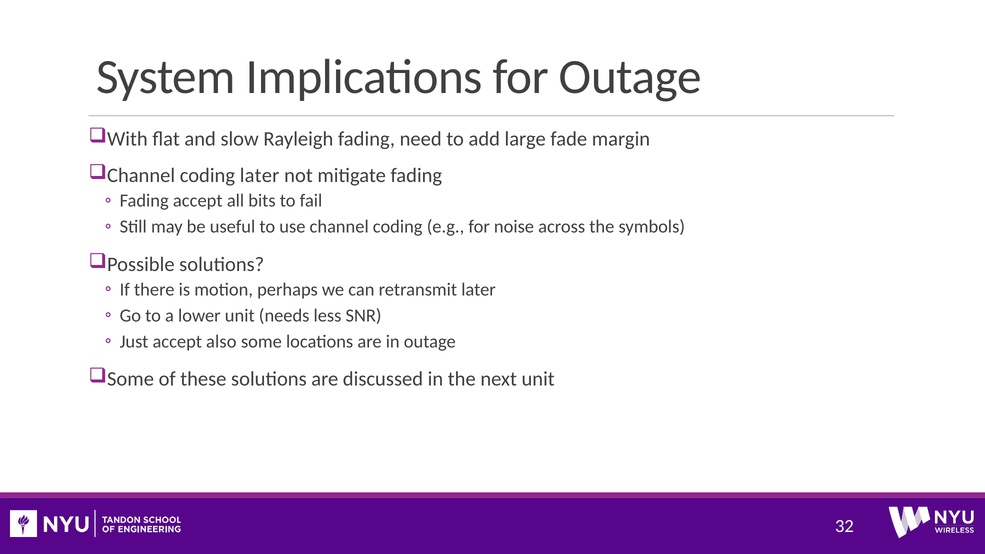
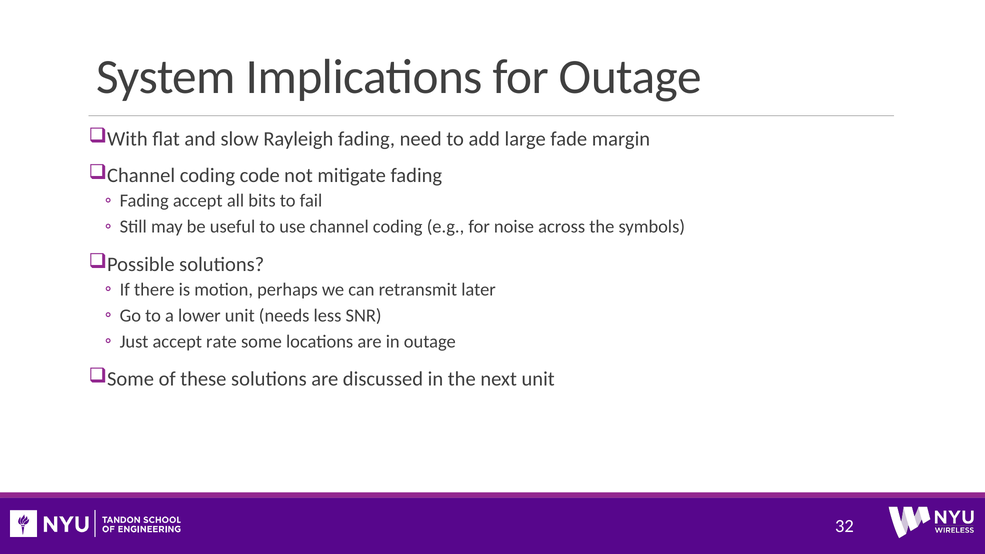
coding later: later -> code (260, 176)
also: also -> rate (221, 342)
